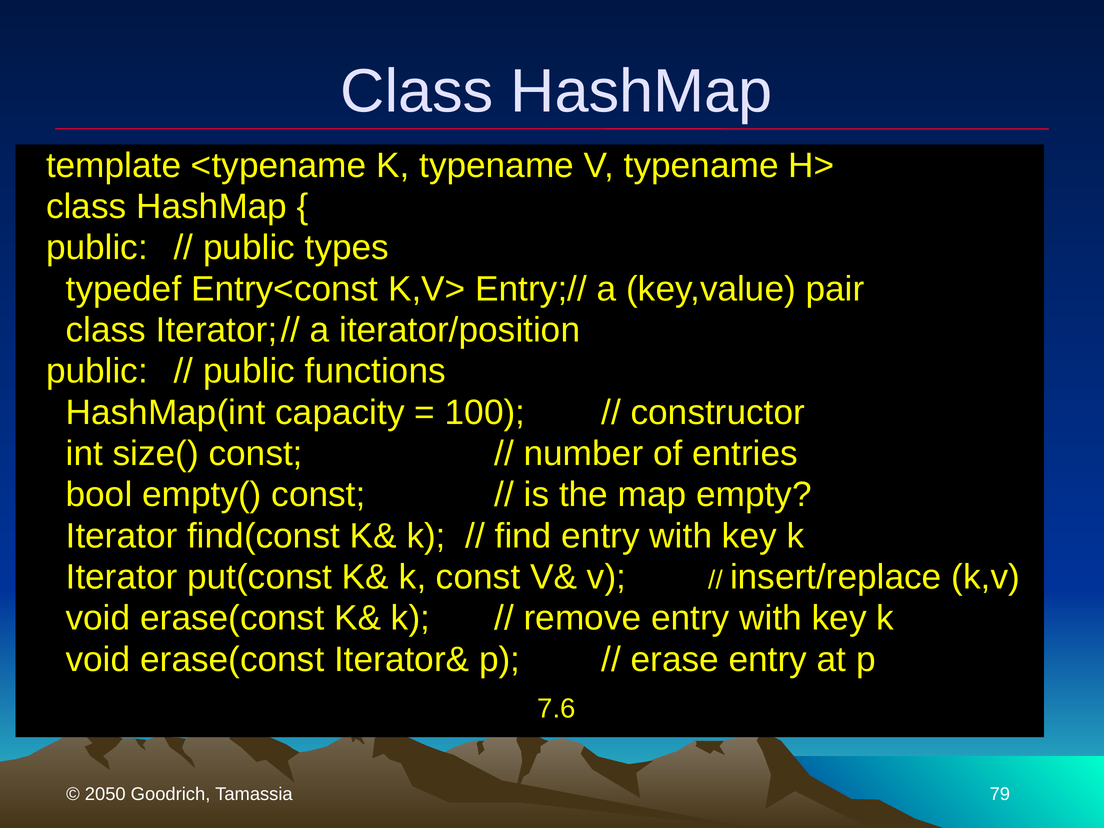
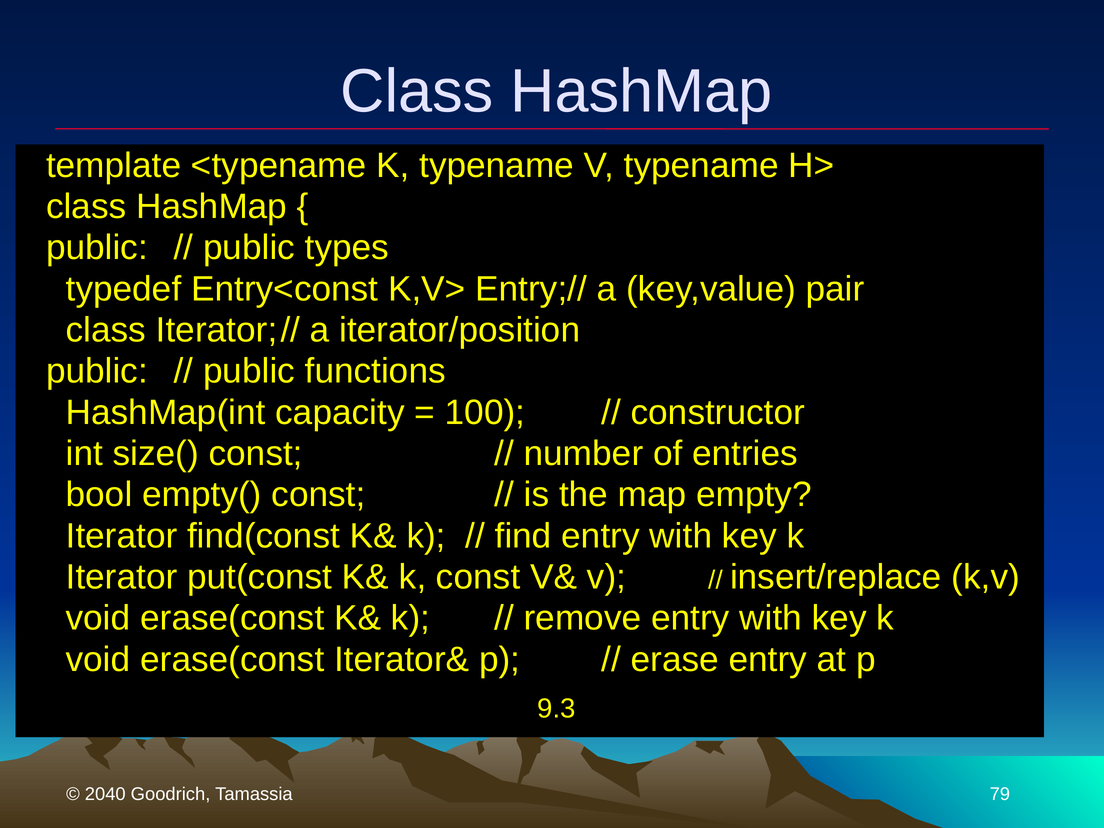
7.6: 7.6 -> 9.3 (557, 708)
2050: 2050 -> 2040 (105, 794)
